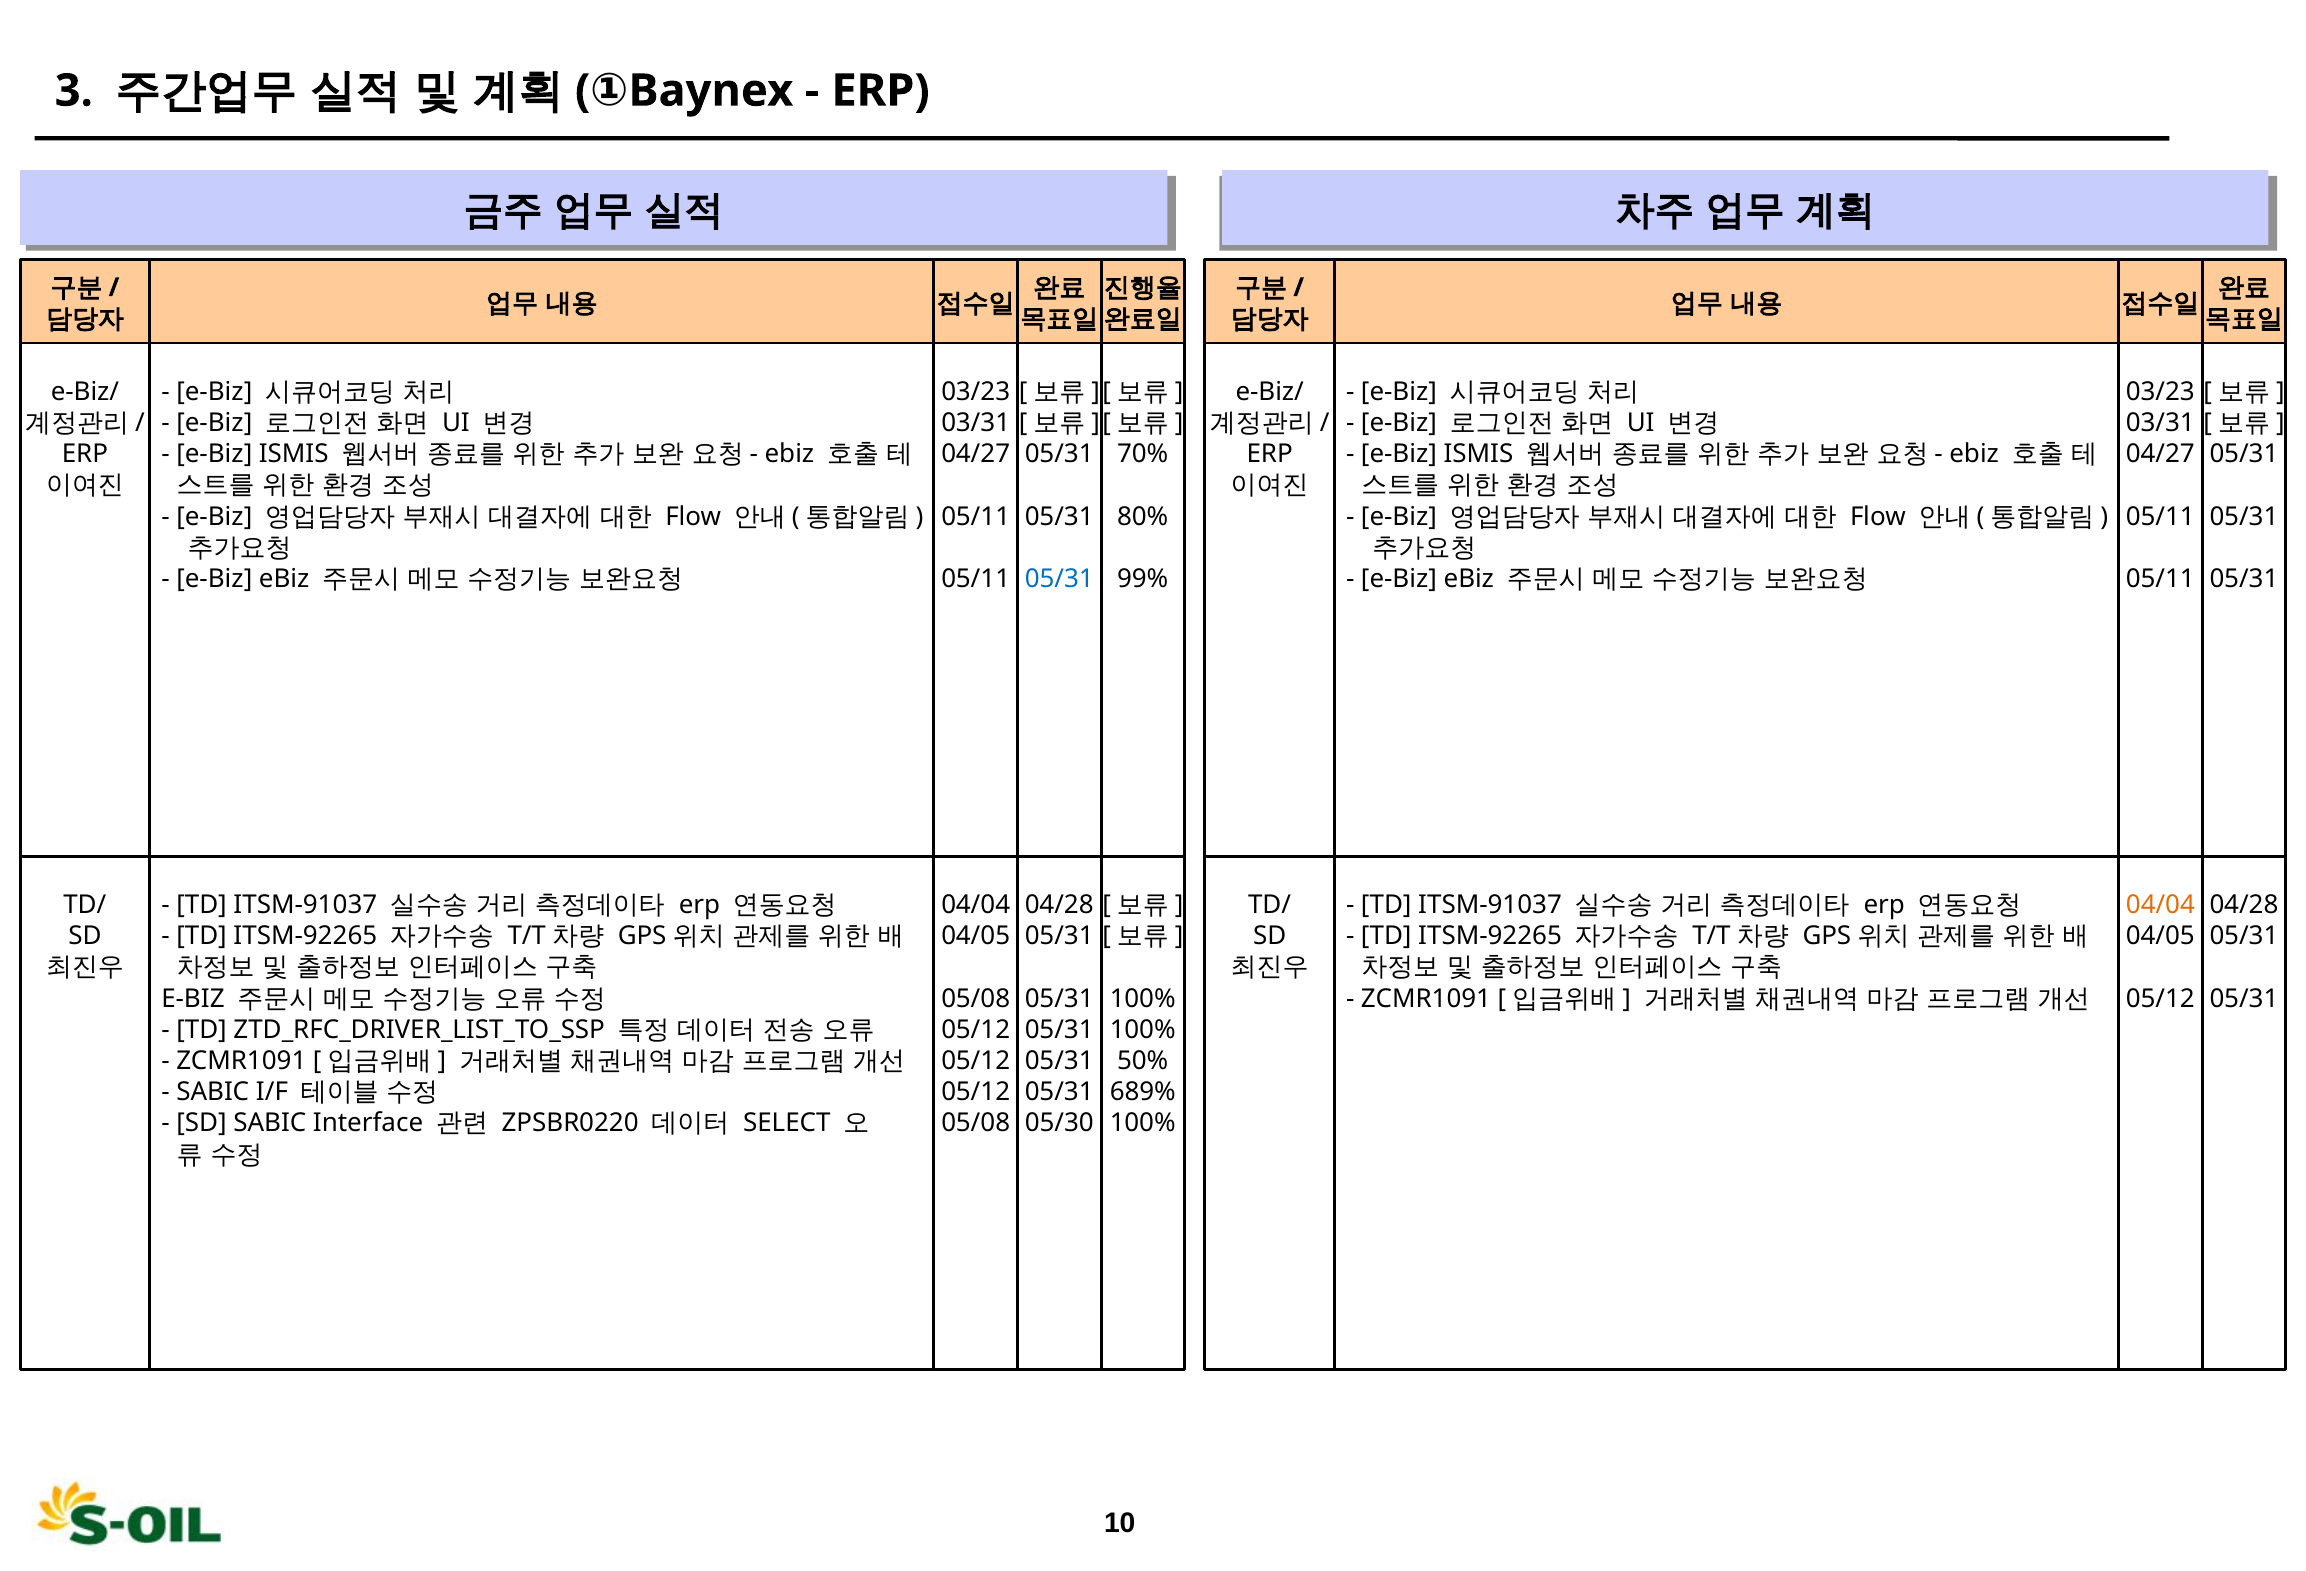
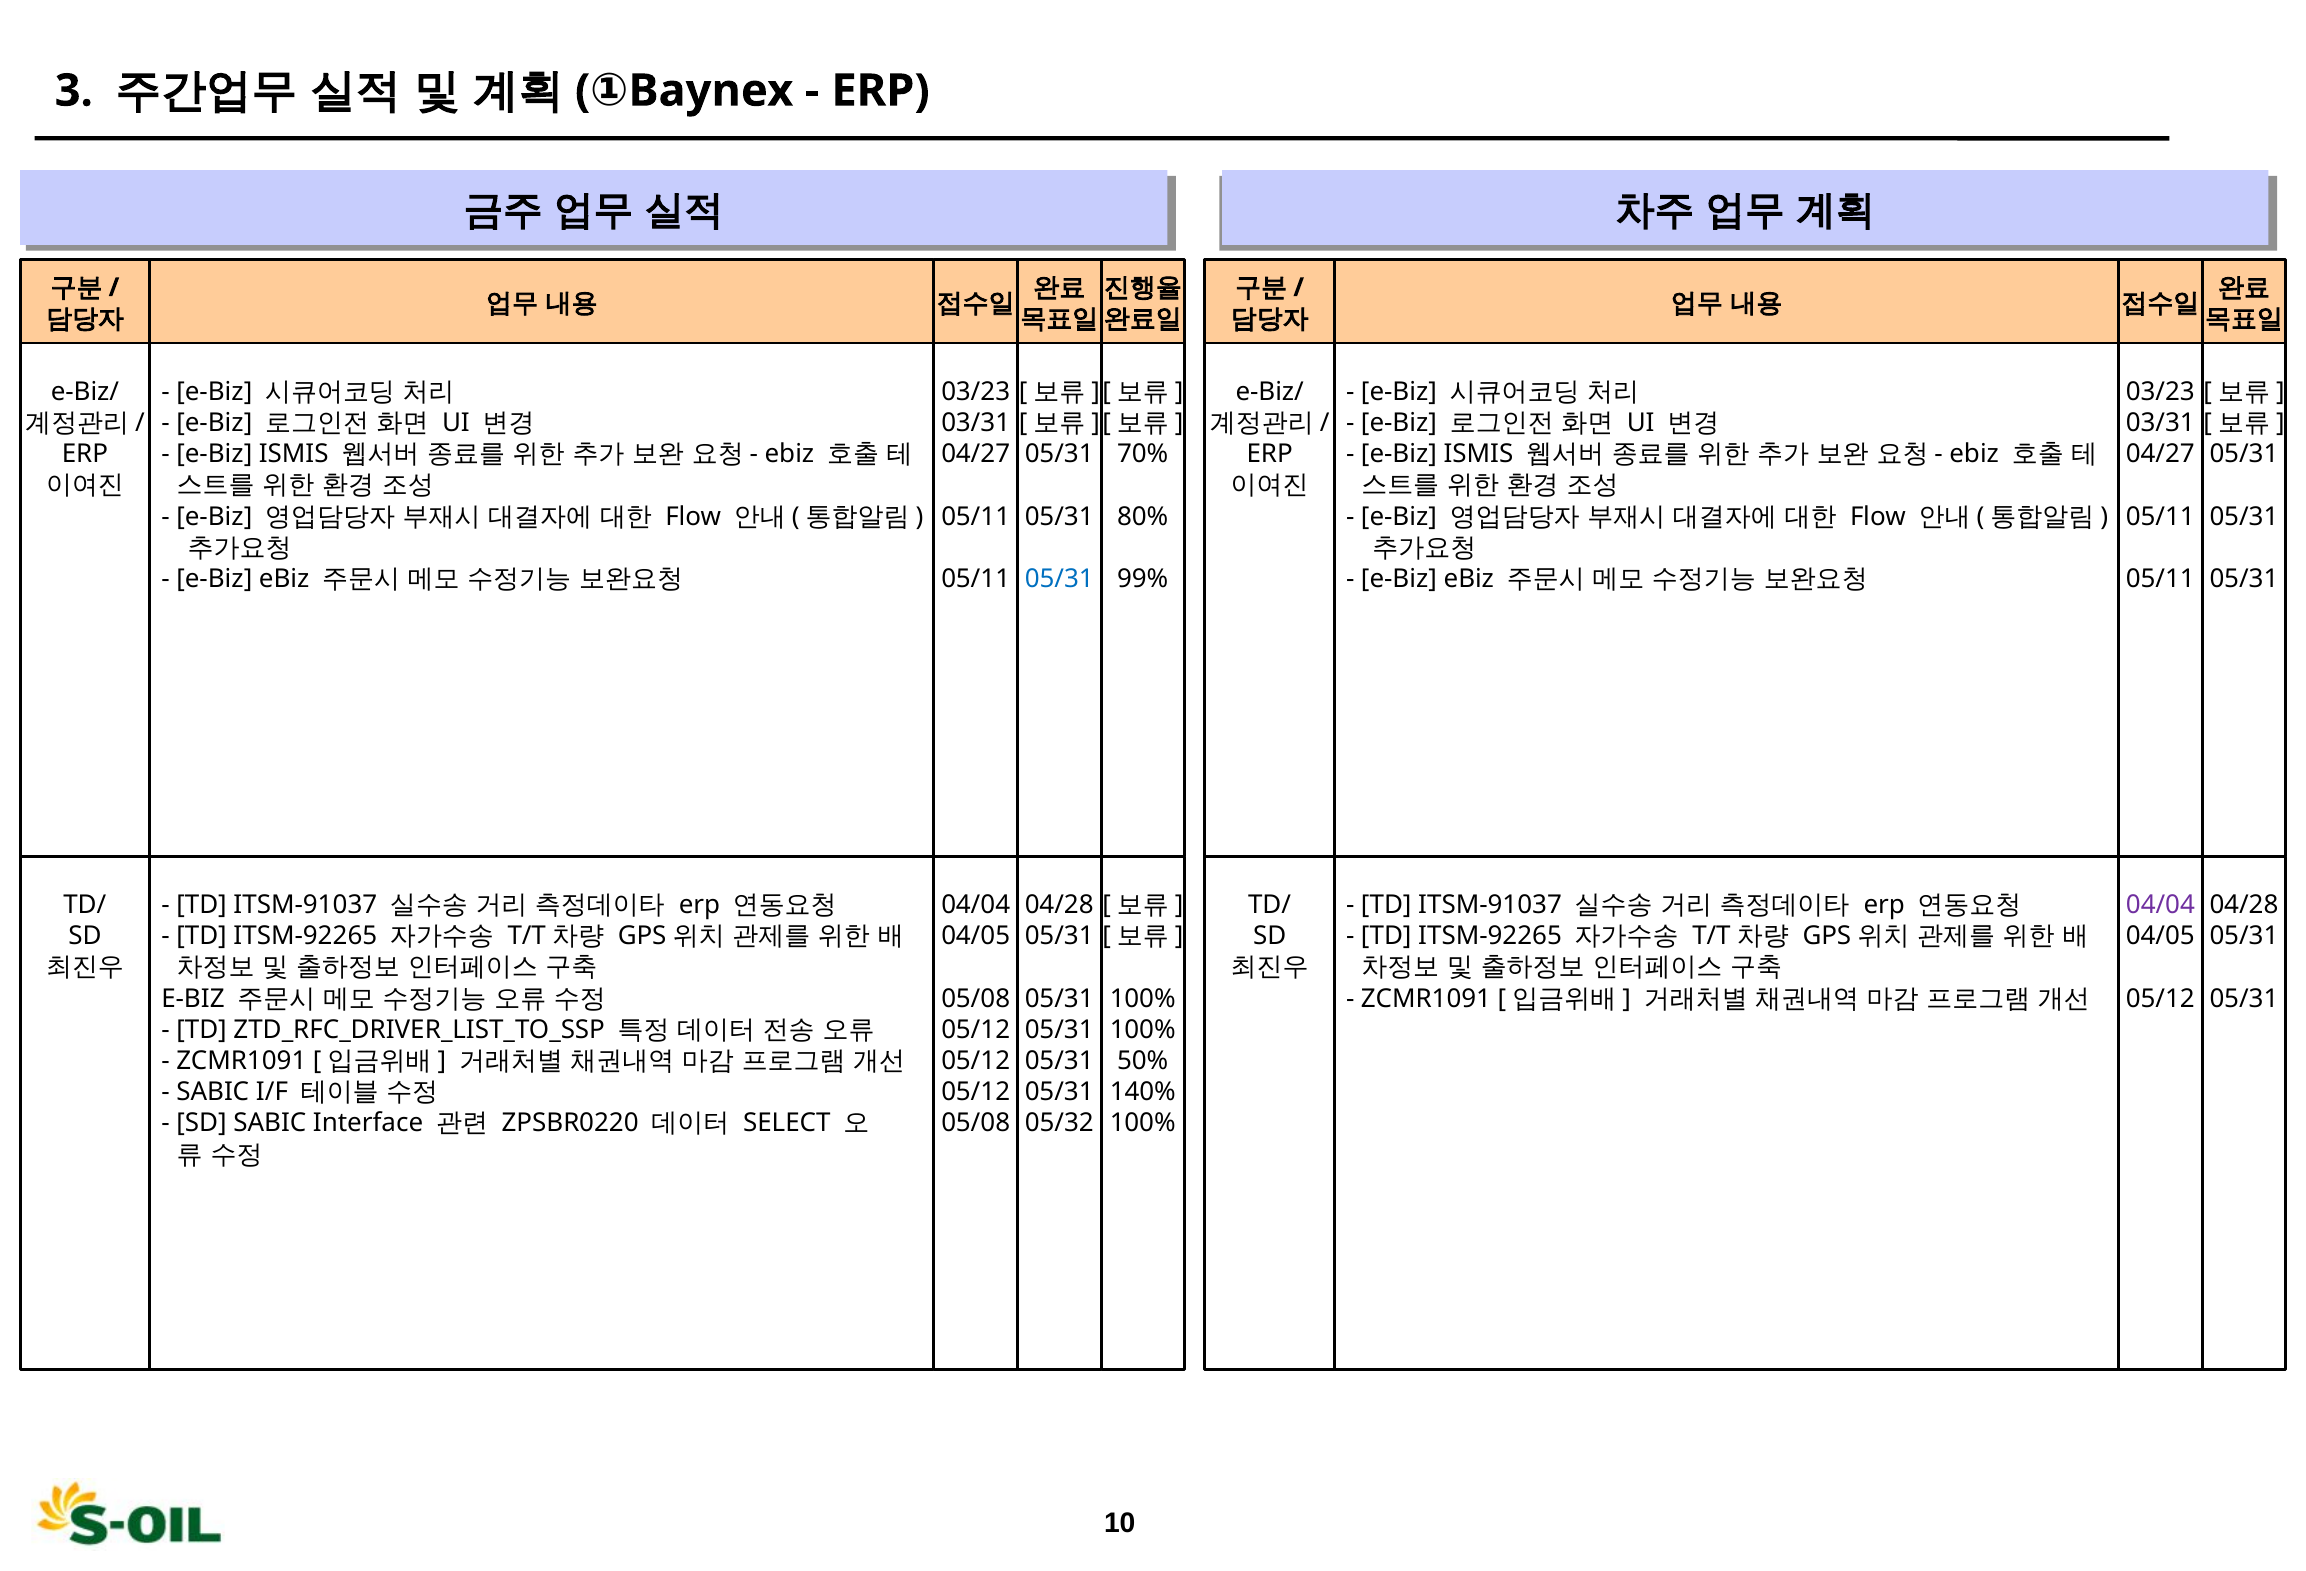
04/04 colour: orange -> purple (2160, 905)
689%: 689% -> 140% (1143, 1092)
05/30: 05/30 -> 05/32 (1059, 1123)
